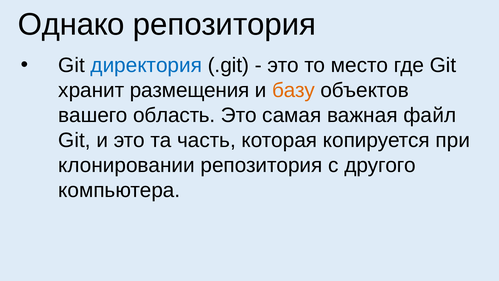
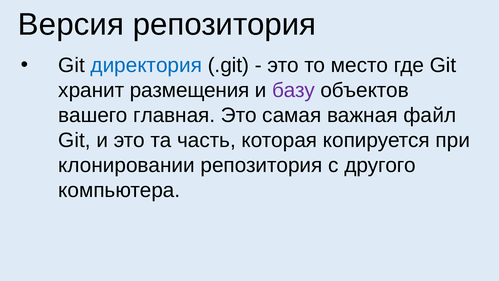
Однако: Однако -> Версия (71, 25)
базу colour: orange -> purple (294, 90)
область: область -> главная (174, 115)
